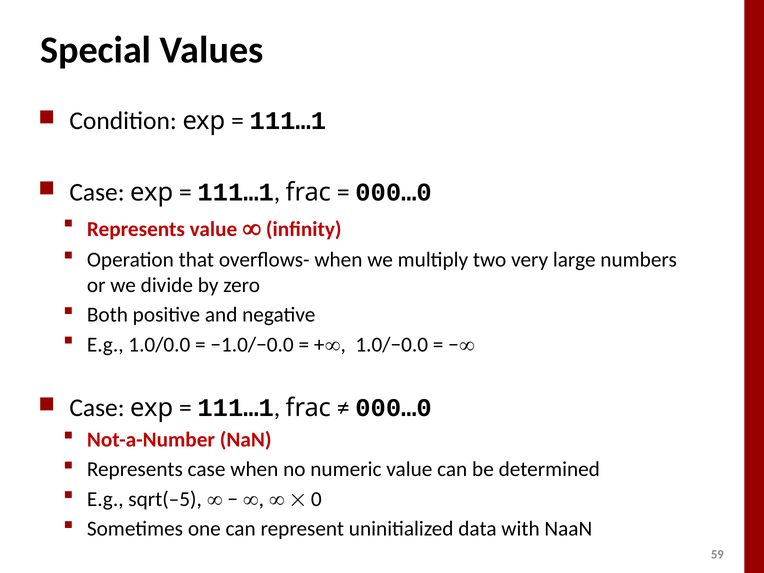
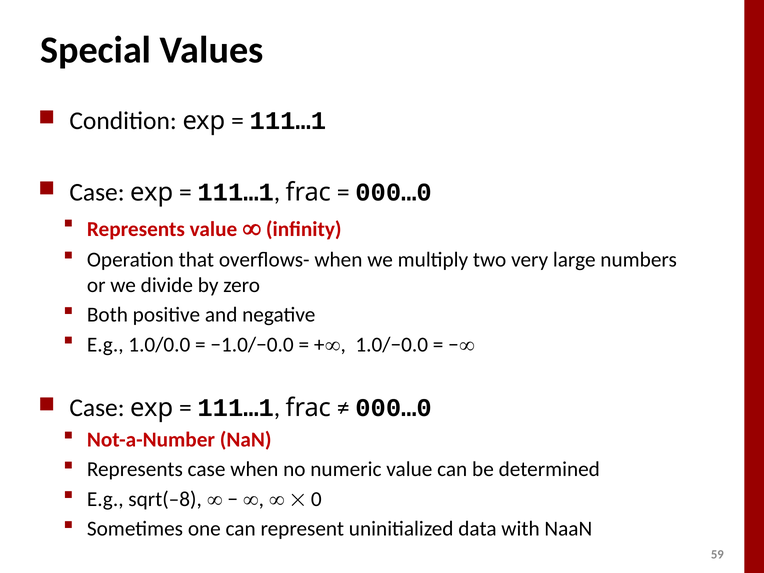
sqrt(–5: sqrt(–5 -> sqrt(–8 (165, 499)
